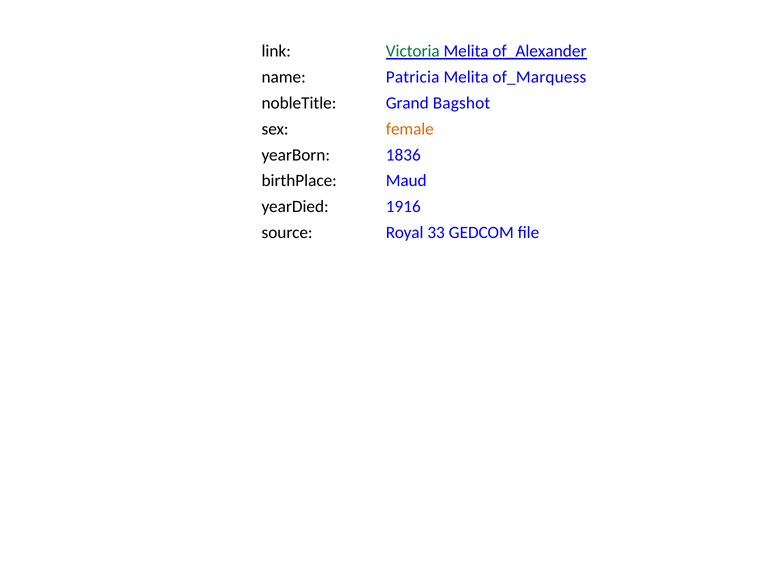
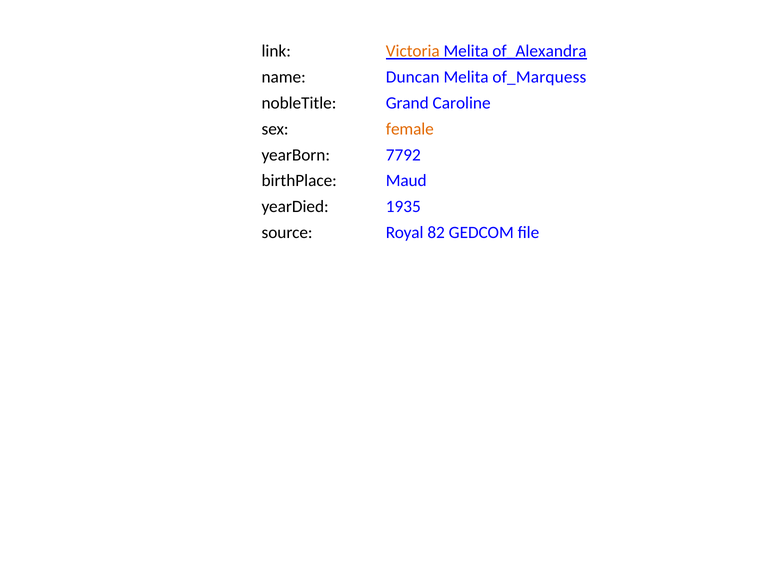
Victoria colour: green -> orange (413, 51)
of_Alexander: of_Alexander -> of_Alexandra (539, 51)
Patricia: Patricia -> Duncan (413, 77)
Bagshot: Bagshot -> Caroline (462, 103)
1836: 1836 -> 7792 (403, 155)
1916: 1916 -> 1935 (403, 207)
33: 33 -> 82 (436, 233)
